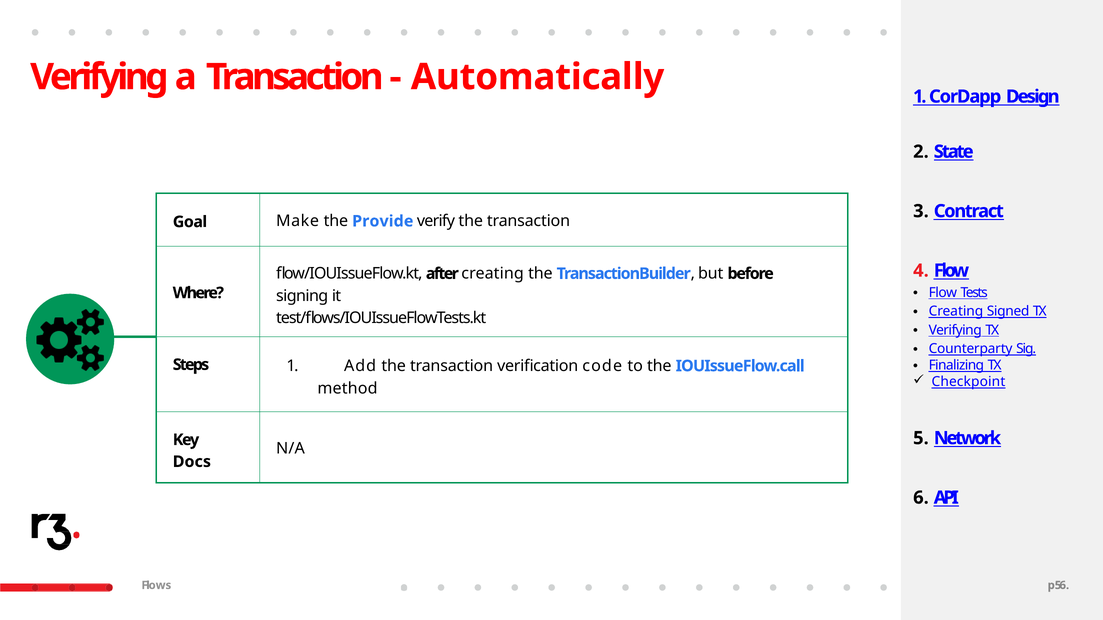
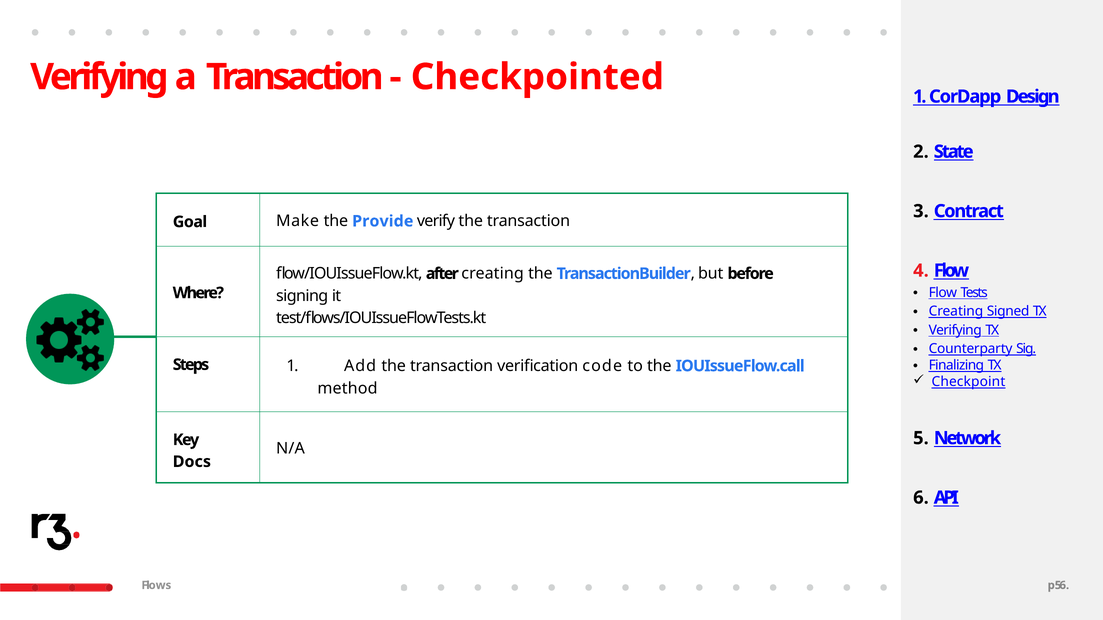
Automatically: Automatically -> Checkpointed (537, 77)
